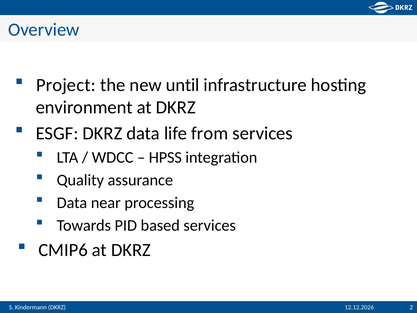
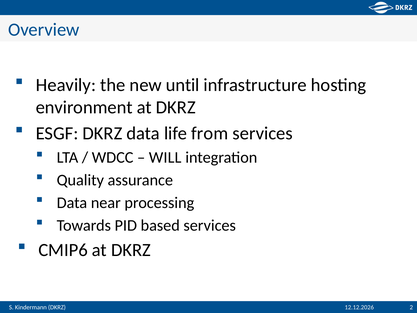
Project: Project -> Heavily (66, 85)
HPSS: HPSS -> WILL (165, 157)
